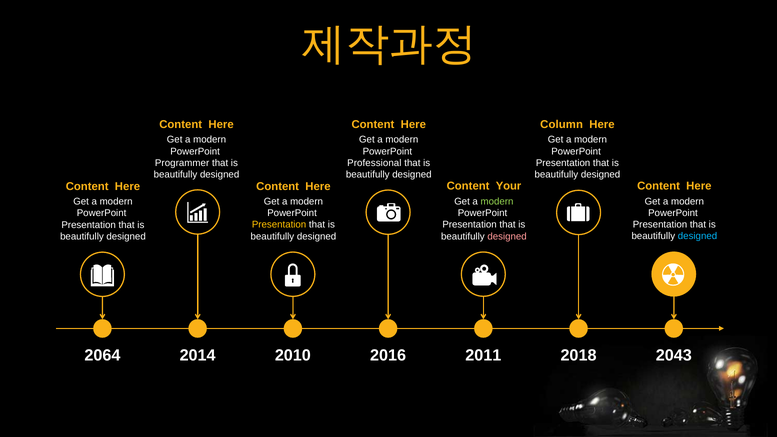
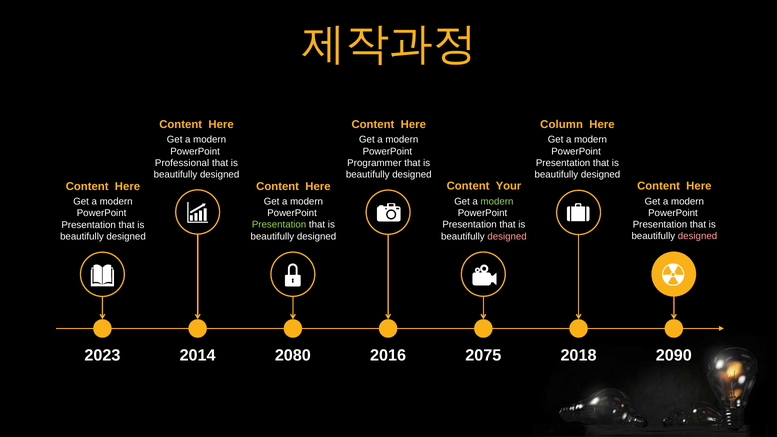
Programmer: Programmer -> Professional (182, 163)
Professional: Professional -> Programmer (374, 163)
Presentation colour: yellow -> light green (279, 225)
designed colour: light blue -> pink (698, 236)
2064: 2064 -> 2023 (102, 356)
2010: 2010 -> 2080 (293, 356)
2011: 2011 -> 2075 (483, 356)
2043: 2043 -> 2090 (674, 356)
